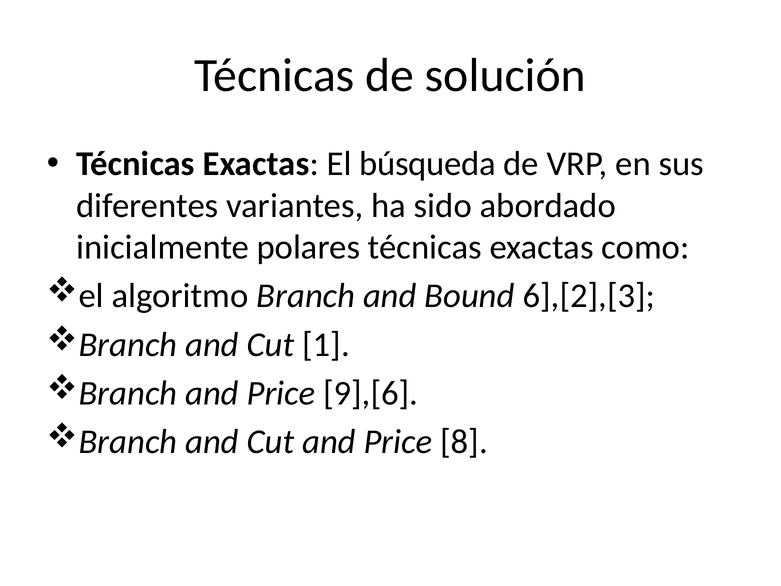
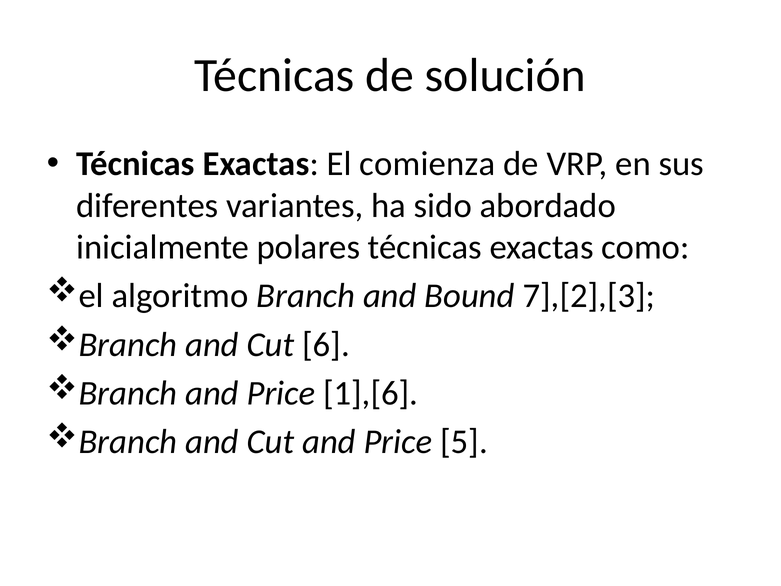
búsqueda: búsqueda -> comienza (427, 164)
6],[2],[3: 6],[2],[3 -> 7],[2],[3 (589, 296)
1: 1 -> 6 (326, 345)
9],[6: 9],[6 -> 1],[6 (371, 393)
8: 8 -> 5 (464, 442)
